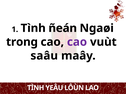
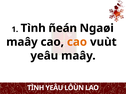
trong: trong -> maây (22, 42)
cao colour: purple -> orange (77, 42)
saâu: saâu -> yeâu (44, 56)
